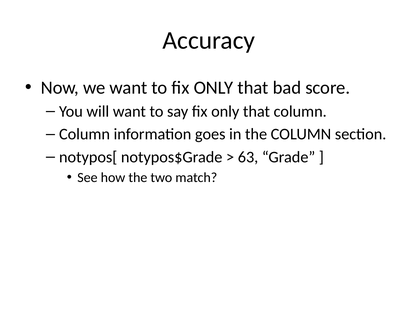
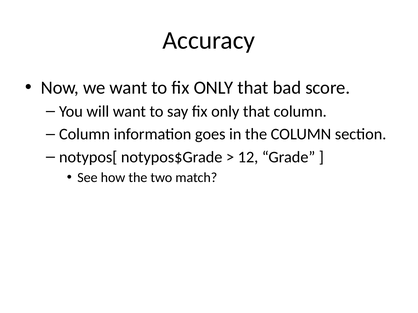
63: 63 -> 12 (248, 157)
